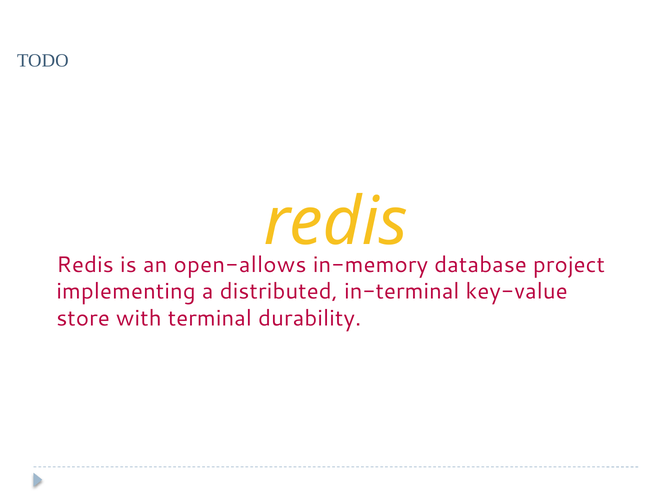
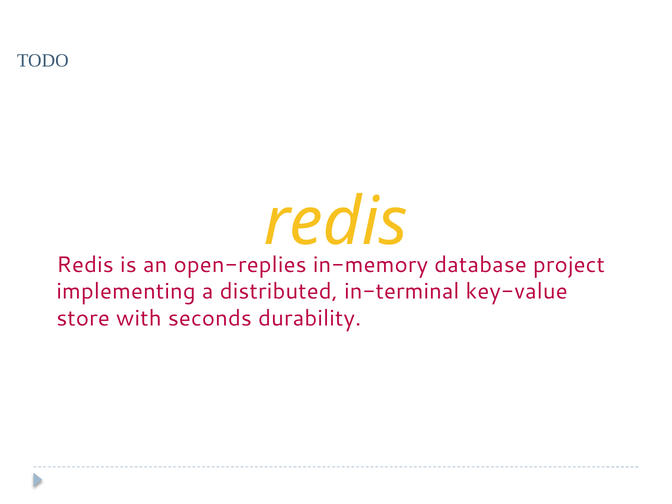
open-allows: open-allows -> open-replies (240, 265)
terminal: terminal -> seconds (210, 318)
